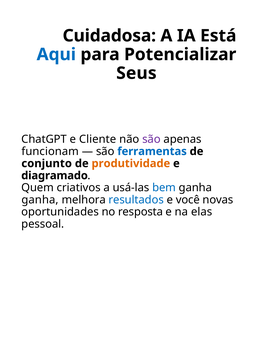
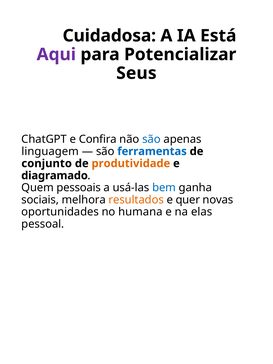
Aqui colour: blue -> purple (56, 54)
Cliente: Cliente -> Confira (98, 139)
são colour: purple -> blue (151, 139)
funcionam: funcionam -> linguagem (50, 151)
criativos: criativos -> pessoais (79, 188)
ganha: ganha -> sociais (40, 200)
resultados colour: blue -> orange (136, 200)
você: você -> quer (188, 200)
resposta: resposta -> humana (140, 212)
